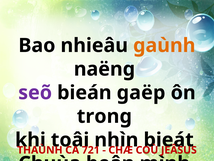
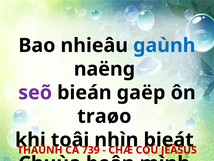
gaùnh colour: orange -> blue (164, 45)
trong: trong -> traøo (104, 116)
721: 721 -> 739 (91, 150)
